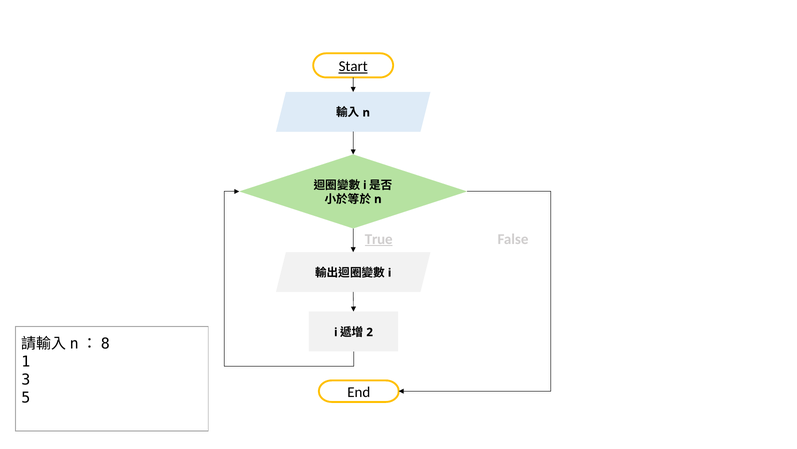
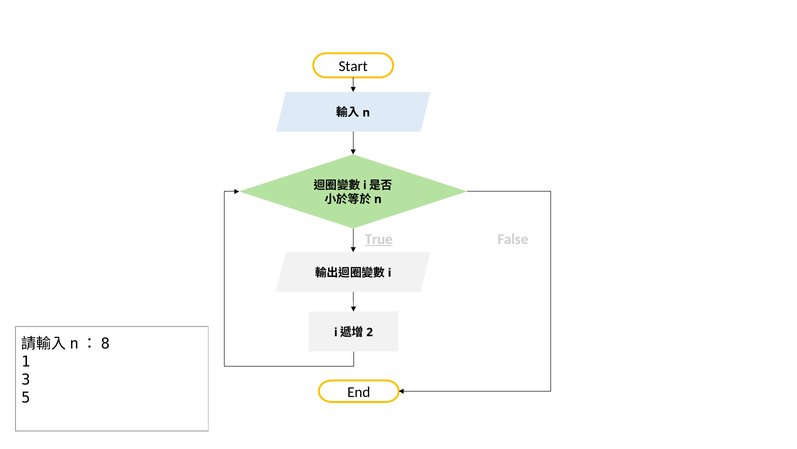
Start underline: present -> none (353, 66)
